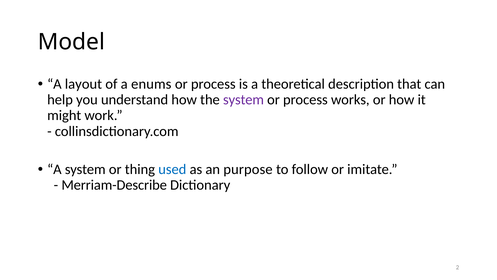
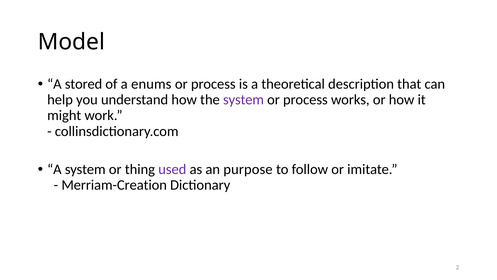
layout: layout -> stored (84, 84)
used colour: blue -> purple (172, 169)
Merriam-Describe: Merriam-Describe -> Merriam-Creation (114, 185)
